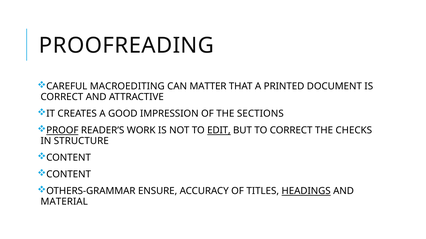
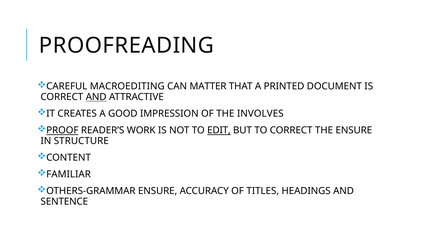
AND underline: none -> present (96, 97)
SECTIONS: SECTIONS -> INVOLVES (260, 114)
THE CHECKS: CHECKS -> ENSURE (354, 131)
CONTENT: CONTENT -> FAMILIAR (69, 175)
HEADINGS underline: present -> none (306, 192)
MATERIAL: MATERIAL -> SENTENCE (64, 202)
